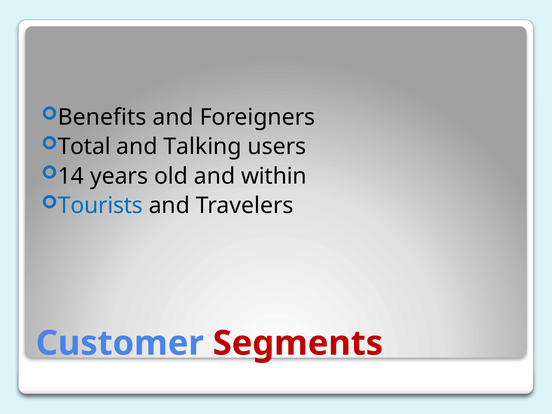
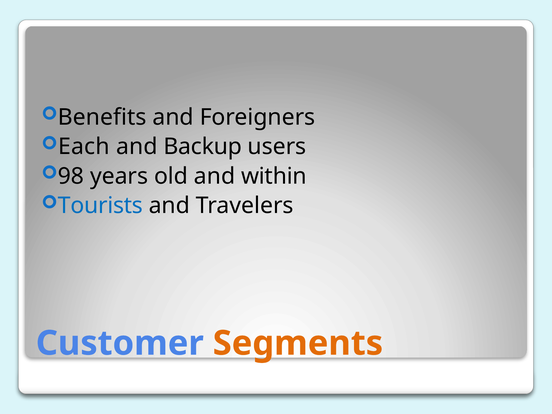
Total: Total -> Each (84, 147)
Talking: Talking -> Backup (203, 147)
14: 14 -> 98 (71, 176)
Segments colour: red -> orange (298, 343)
